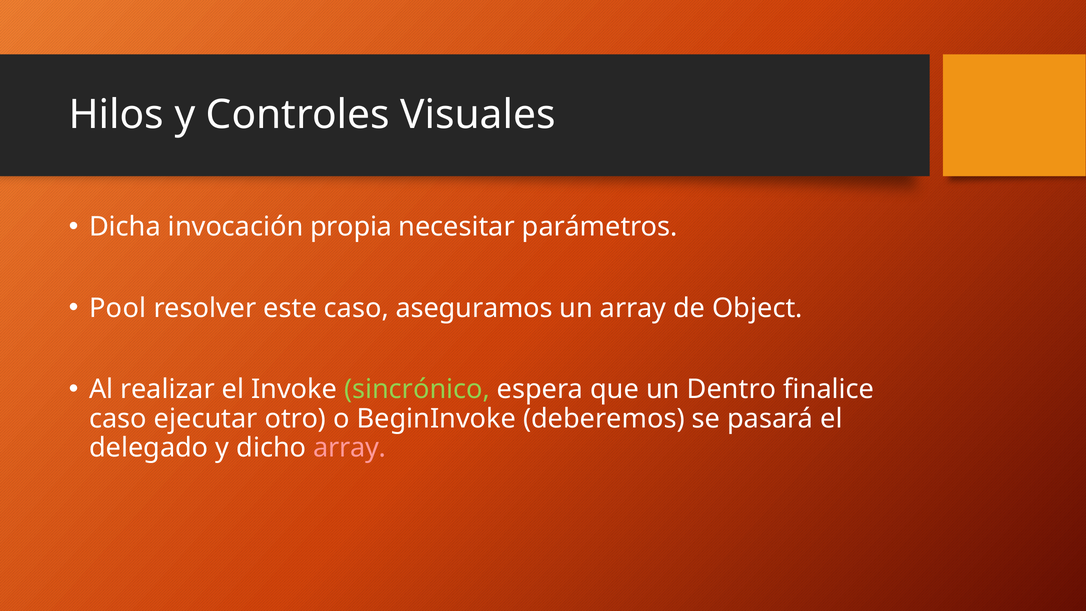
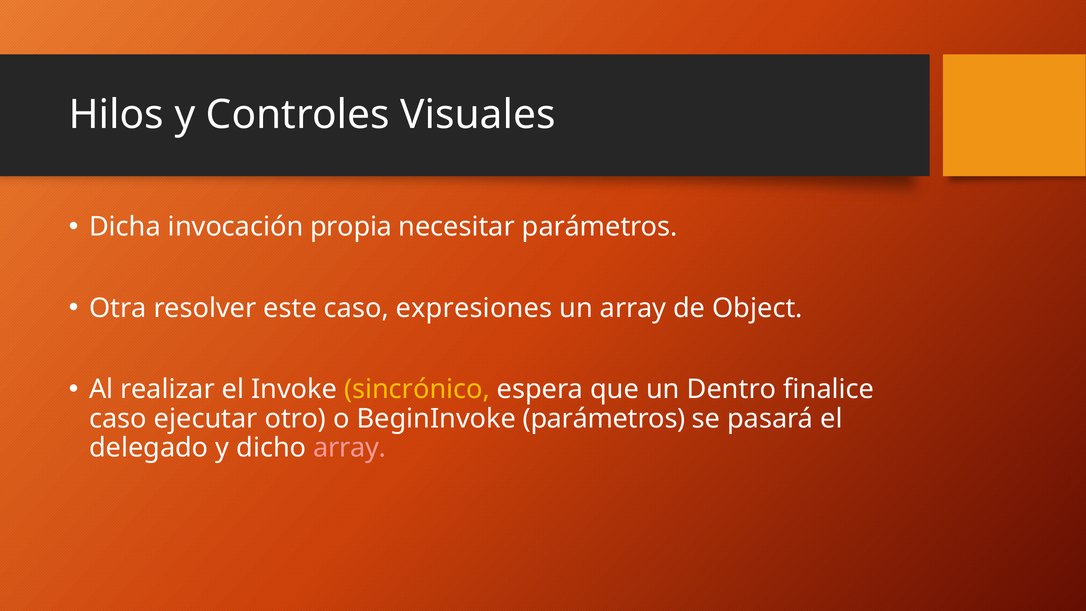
Pool: Pool -> Otra (118, 308)
aseguramos: aseguramos -> expresiones (474, 308)
sincrónico colour: light green -> yellow (417, 389)
BeginInvoke deberemos: deberemos -> parámetros (604, 419)
